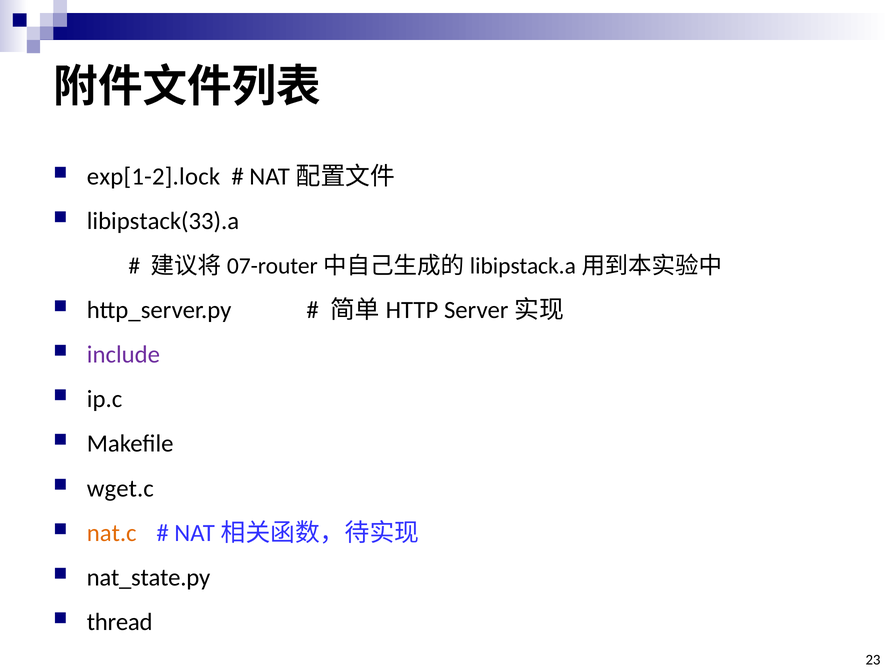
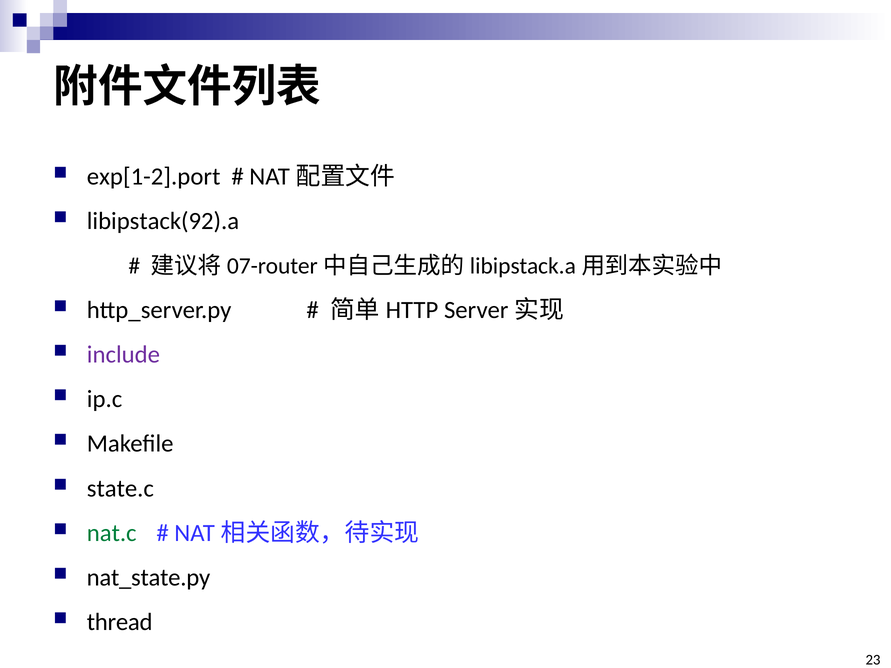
exp[1-2].lock: exp[1-2].lock -> exp[1-2].port (154, 177)
libipstack(33).a: libipstack(33).a -> libipstack(92).a (163, 221)
wget.c: wget.c -> state.c (120, 489)
nat.c colour: orange -> green (112, 533)
